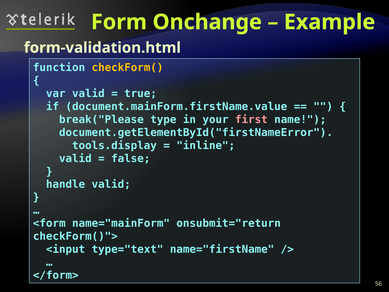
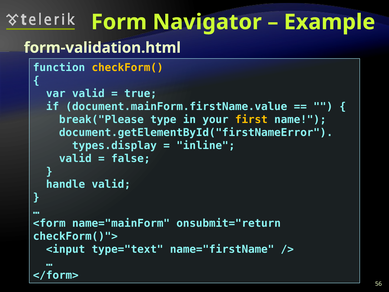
Onchange: Onchange -> Navigator (207, 22)
first colour: pink -> yellow (251, 119)
tools.display: tools.display -> types.display (114, 145)
